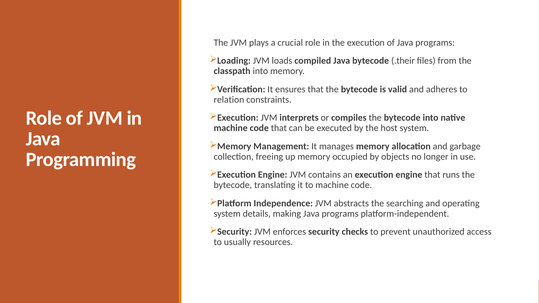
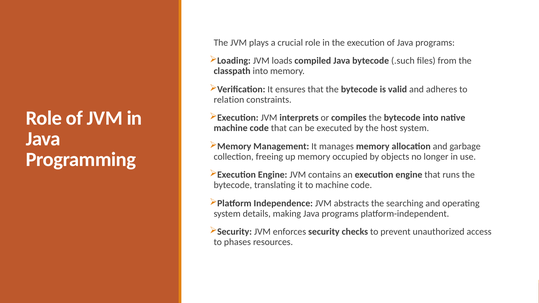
.their: .their -> .such (403, 61)
usually: usually -> phases (237, 242)
